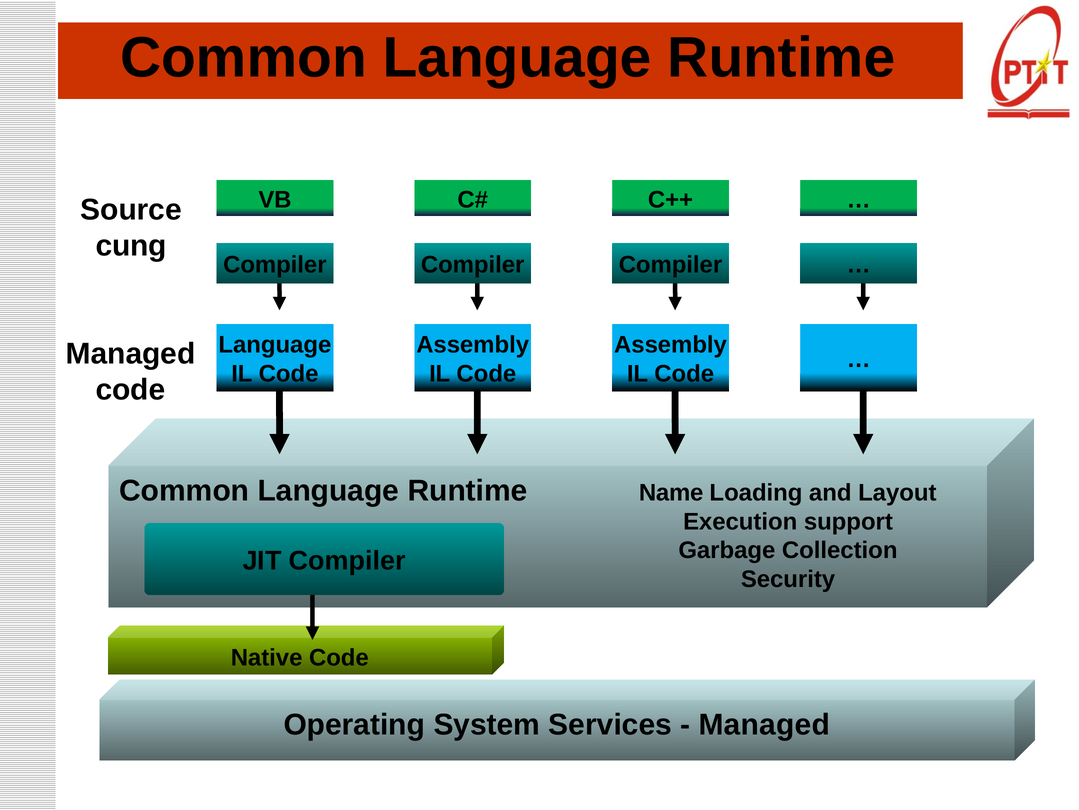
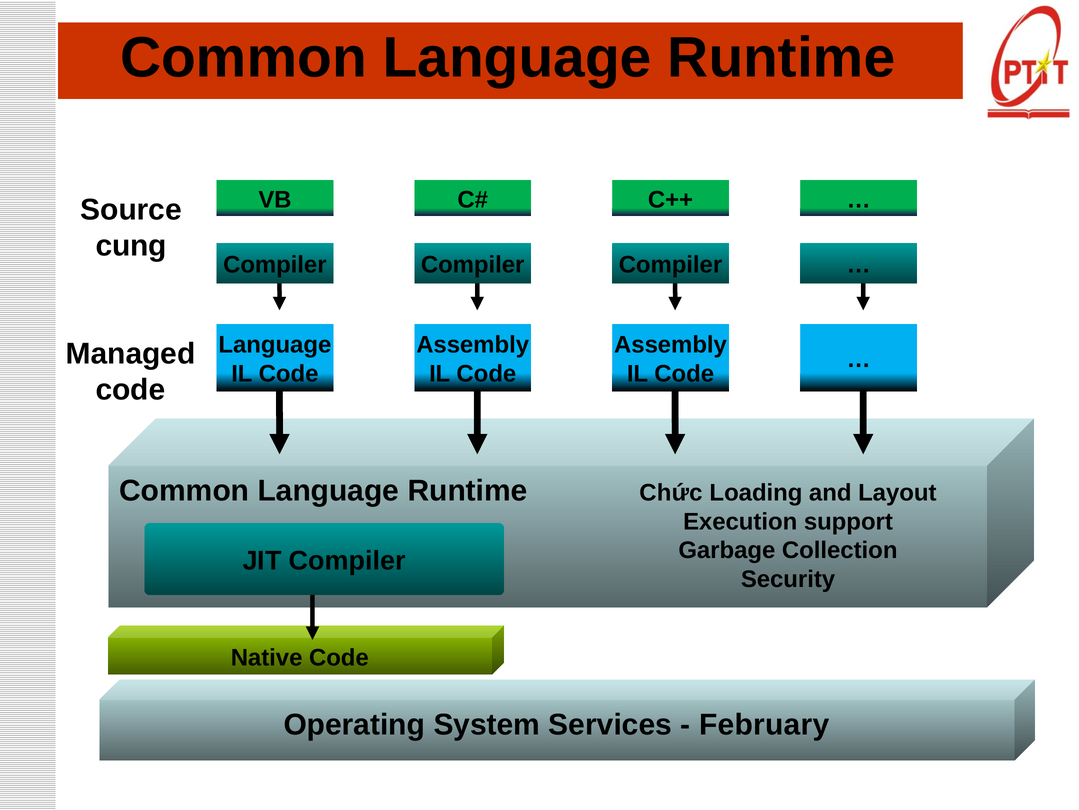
Name: Name -> Chức (671, 492)
Managed: Managed -> February (764, 724)
